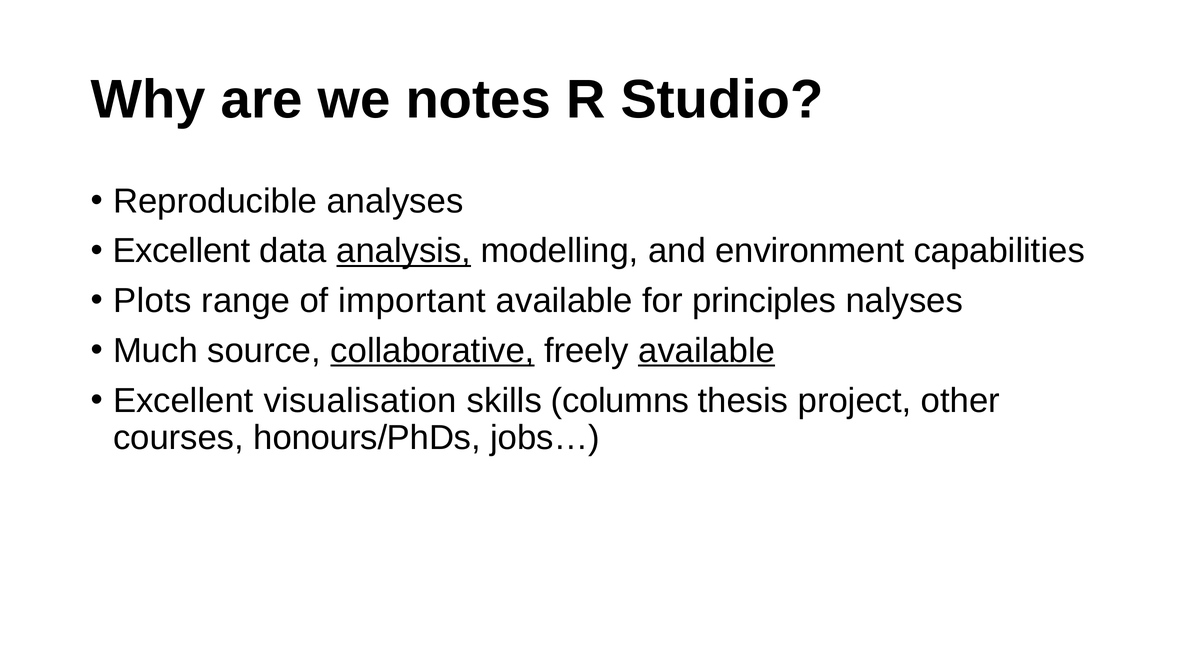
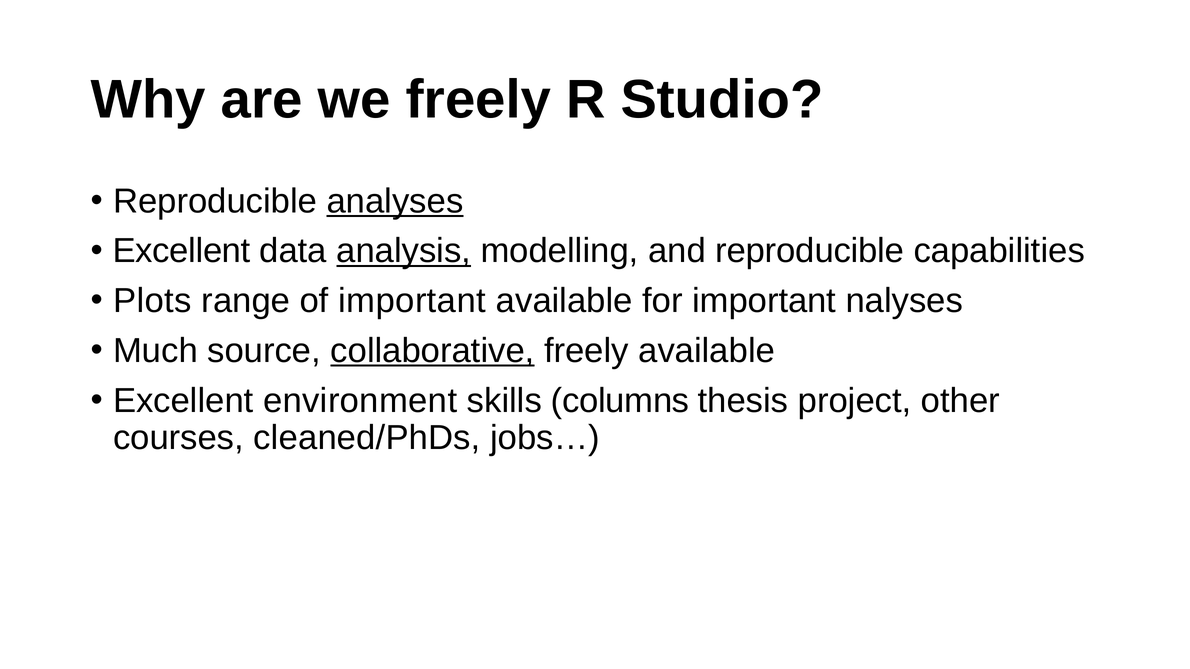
we notes: notes -> freely (478, 100)
analyses underline: none -> present (395, 201)
and environment: environment -> reproducible (810, 251)
for principles: principles -> important (764, 301)
available underline: present -> none (707, 351)
visualisation: visualisation -> environment (360, 401)
honours/PhDs: honours/PhDs -> cleaned/PhDs (367, 438)
